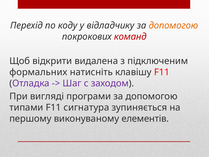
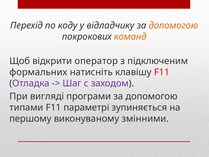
команд colour: red -> orange (130, 37)
видалена: видалена -> оператор (96, 61)
сигнатура: сигнатура -> параметрі (86, 107)
елементів: елементів -> змінними (145, 118)
